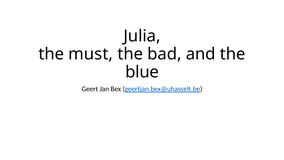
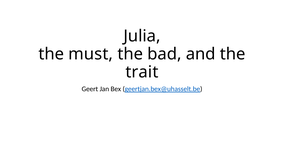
blue: blue -> trait (142, 72)
